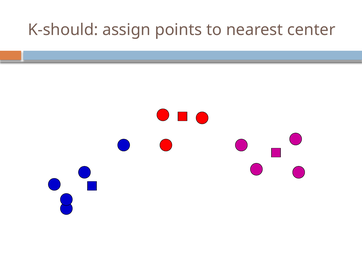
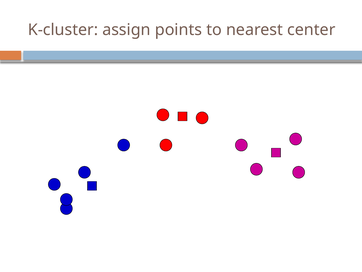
K-should: K-should -> K-cluster (63, 30)
